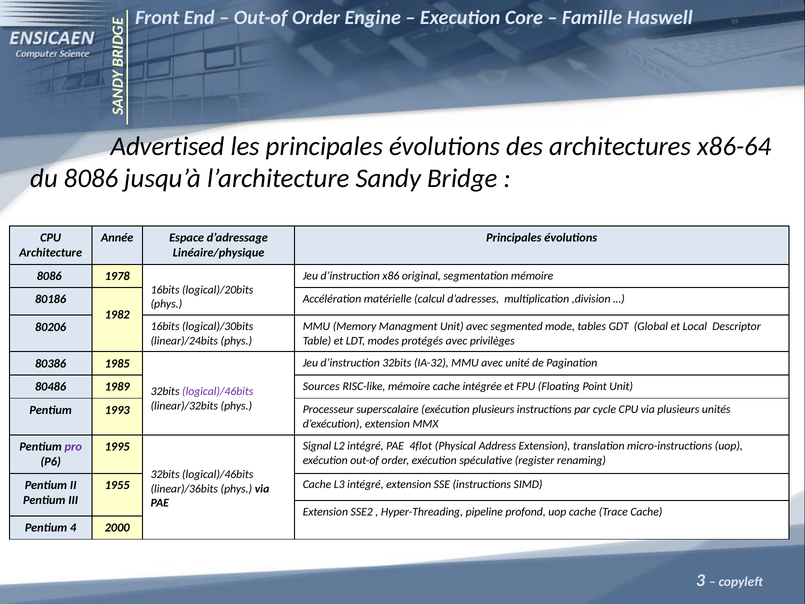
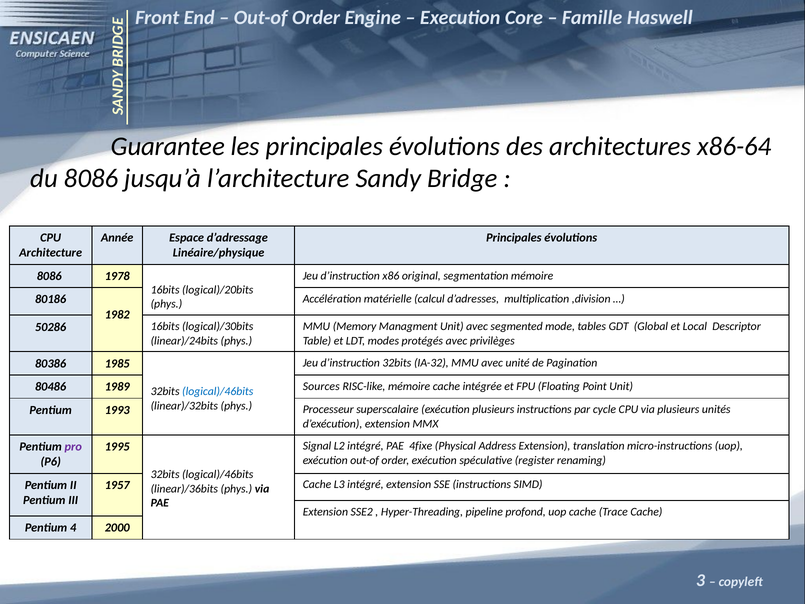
Advertised: Advertised -> Guarantee (168, 146)
80206: 80206 -> 50286 (51, 327)
logical)/46bits colour: purple -> blue (218, 391)
4flot: 4flot -> 4fixe (421, 446)
1955: 1955 -> 1957 (117, 485)
